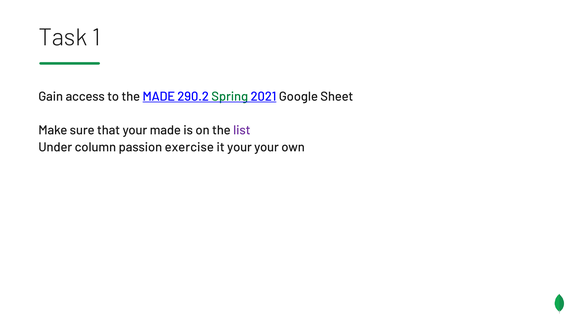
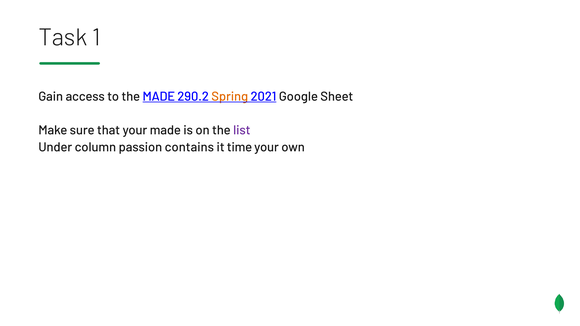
Spring colour: green -> orange (230, 97)
exercise: exercise -> contains (189, 148)
it your: your -> time (240, 148)
